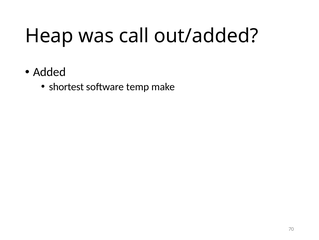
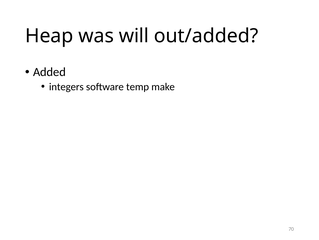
call: call -> will (134, 36)
shortest: shortest -> integers (66, 87)
